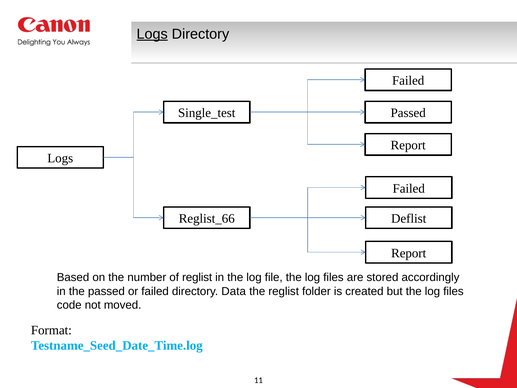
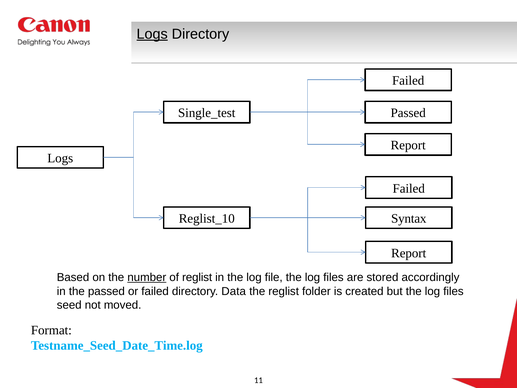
Reglist_66: Reglist_66 -> Reglist_10 (207, 218)
Deflist: Deflist -> Syntax (409, 218)
number underline: none -> present (147, 277)
code: code -> seed (69, 305)
